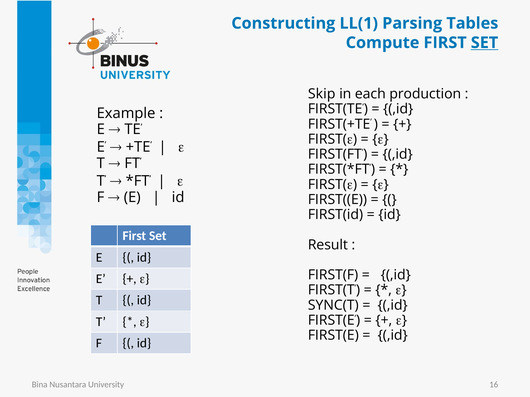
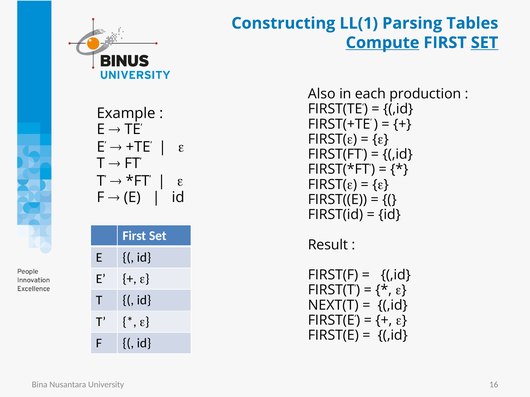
Compute underline: none -> present (383, 43)
Skip: Skip -> Also (322, 94)
SYNC(T: SYNC(T -> NEXT(T (333, 305)
